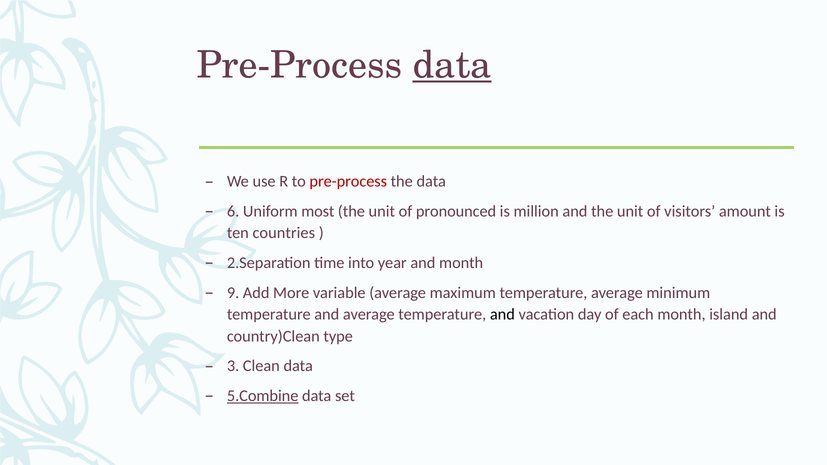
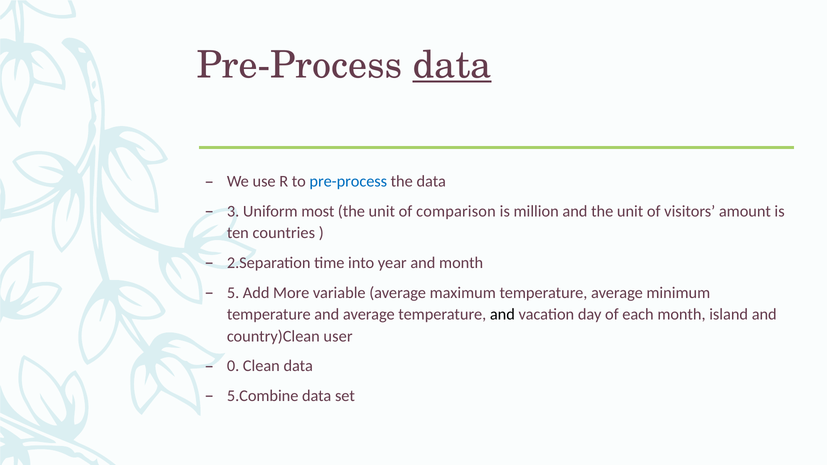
pre-process colour: red -> blue (348, 182)
6: 6 -> 3 (233, 211)
pronounced: pronounced -> comparison (456, 211)
9: 9 -> 5 (233, 293)
type: type -> user (338, 336)
3: 3 -> 0 (233, 366)
5.Combine underline: present -> none (263, 396)
